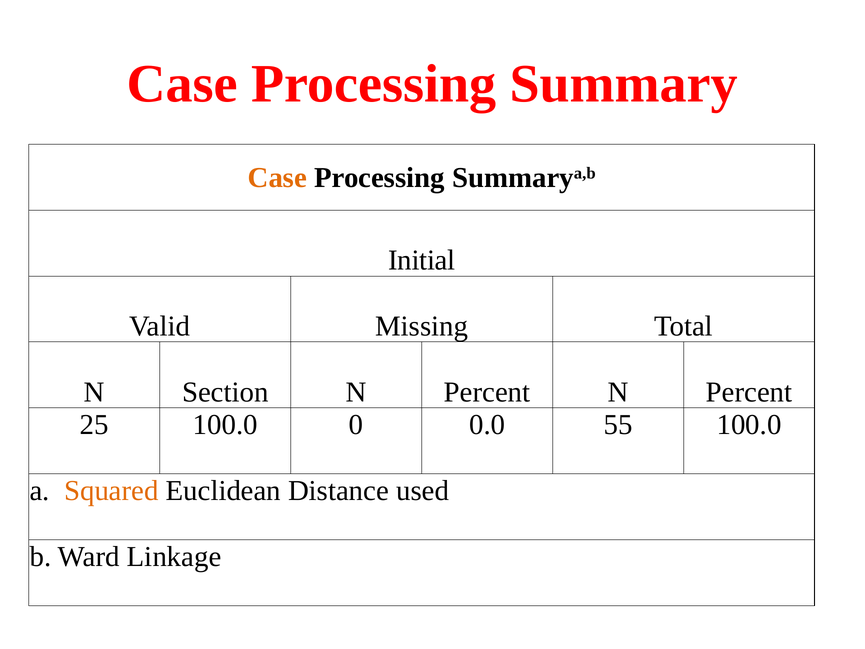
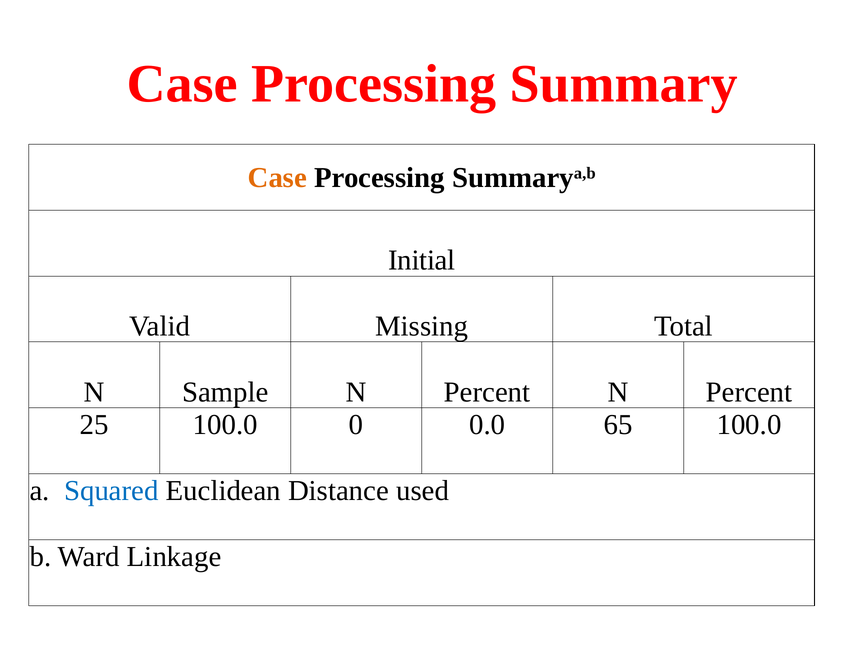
Section: Section -> Sample (225, 392)
55: 55 -> 65 (618, 425)
Squared colour: orange -> blue (111, 491)
